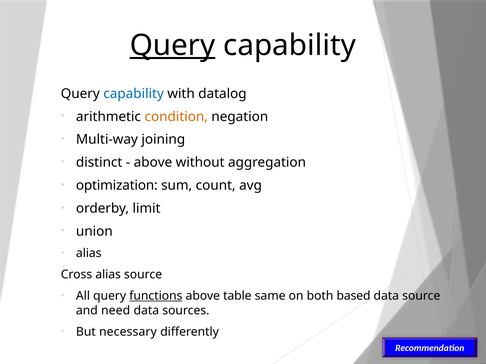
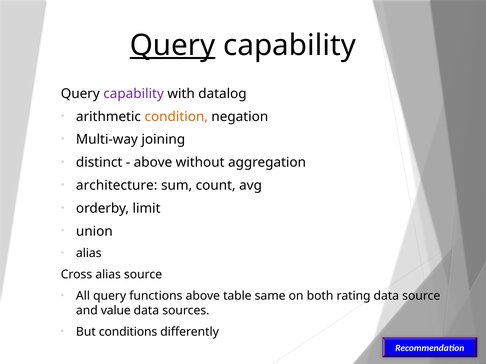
capability colour: blue -> purple (134, 94)
optimization: optimization -> architecture (117, 186)
functions underline: present -> none (156, 296)
based: based -> rating (354, 296)
need: need -> value (116, 311)
necessary: necessary -> conditions (128, 332)
